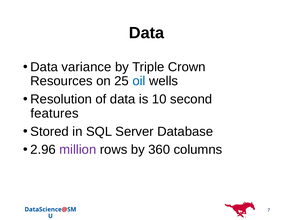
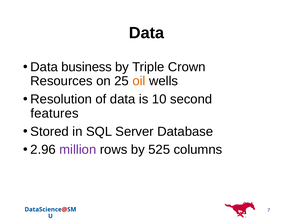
variance: variance -> business (87, 67)
oil colour: blue -> orange (139, 81)
360: 360 -> 525 (159, 150)
